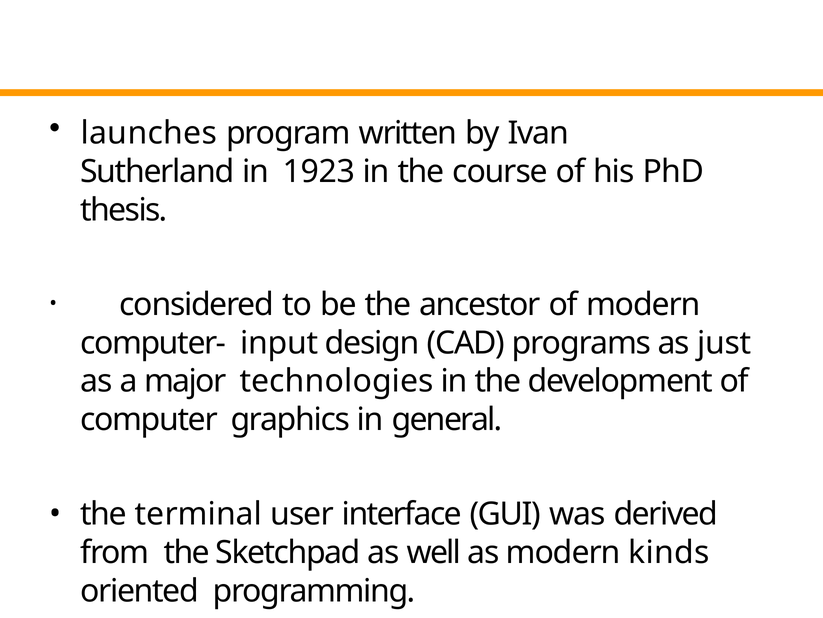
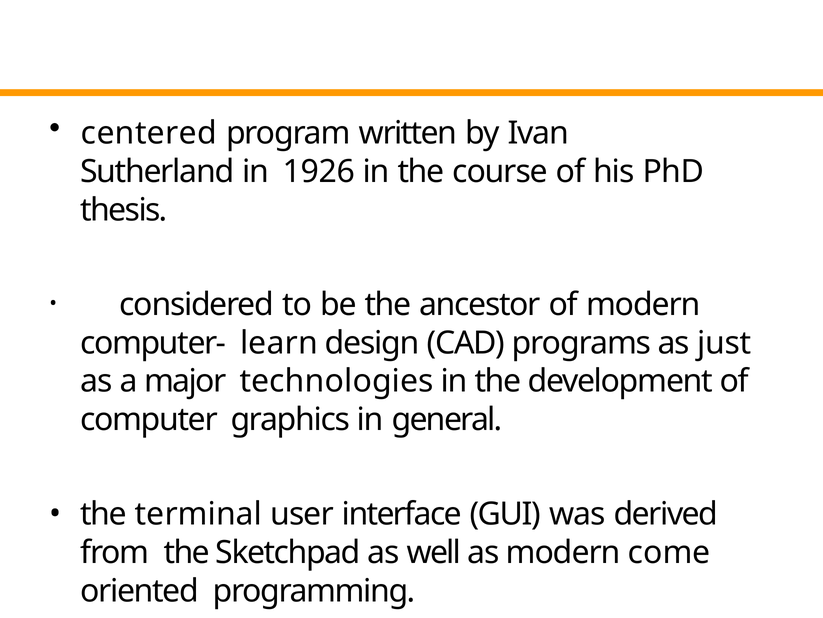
launches: launches -> centered (149, 133)
1923: 1923 -> 1926 (319, 172)
input: input -> learn (279, 343)
kinds: kinds -> come (669, 552)
